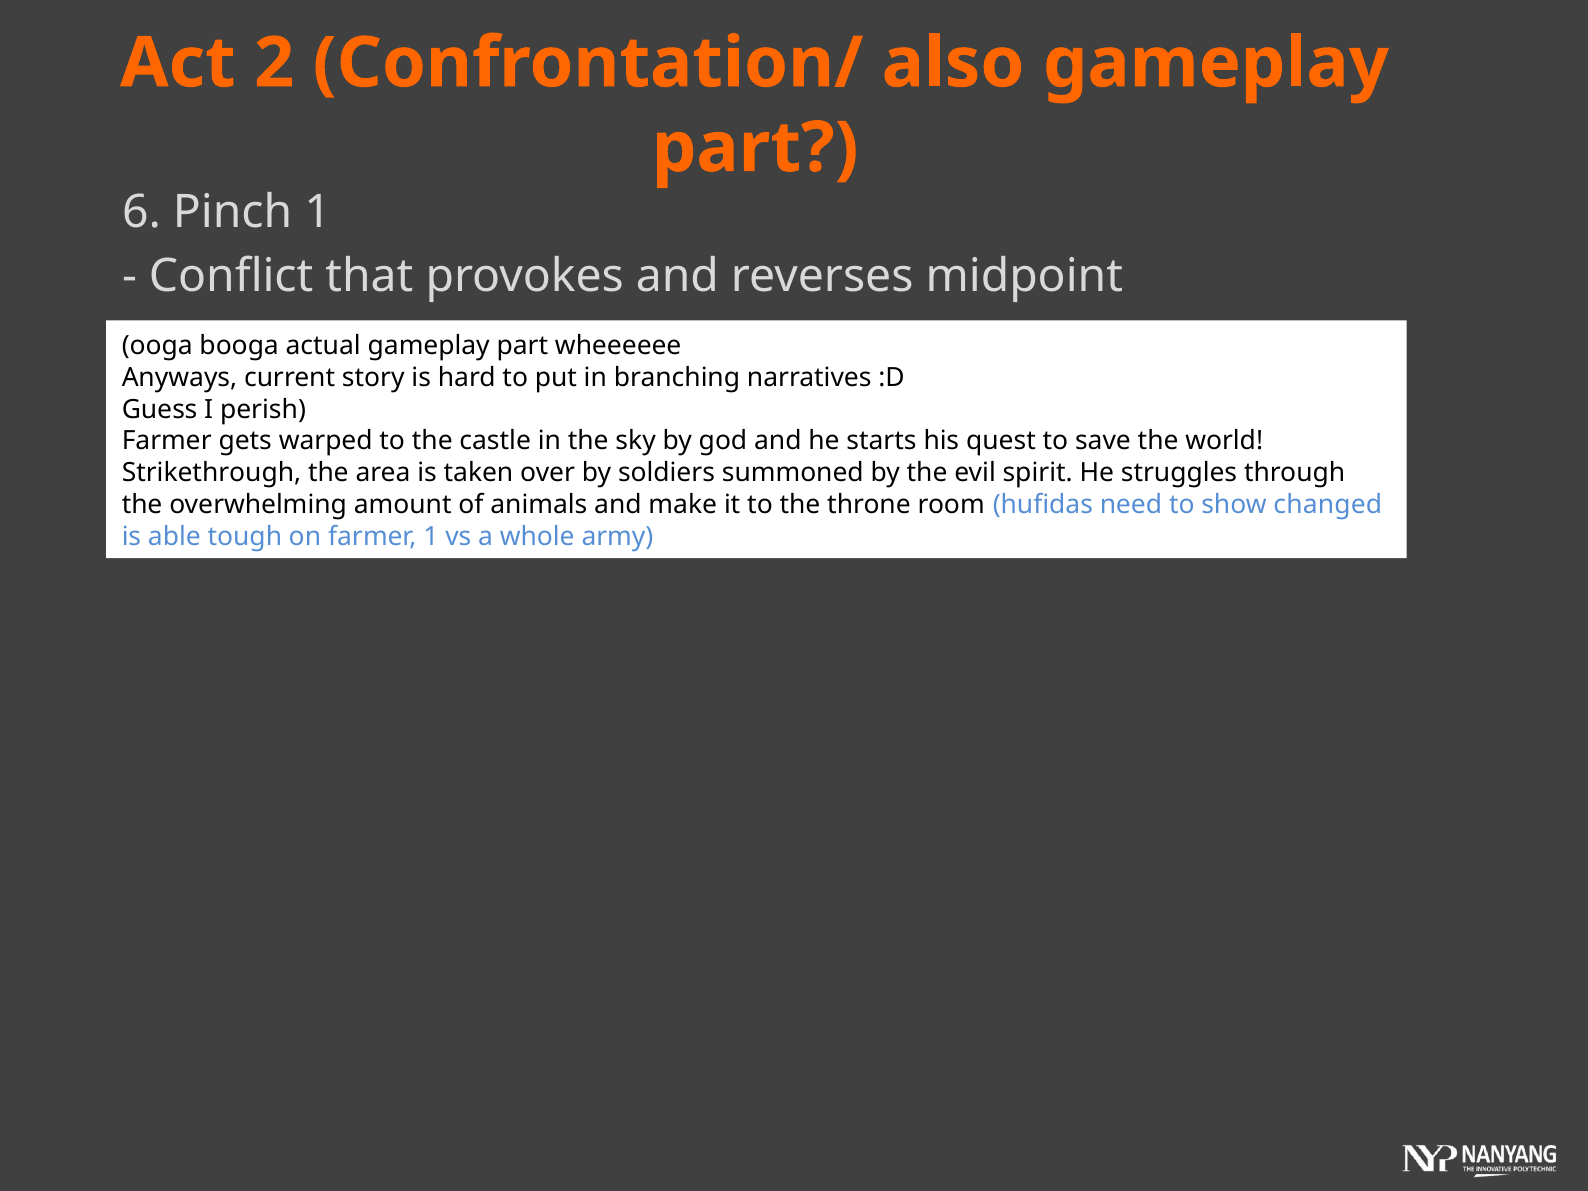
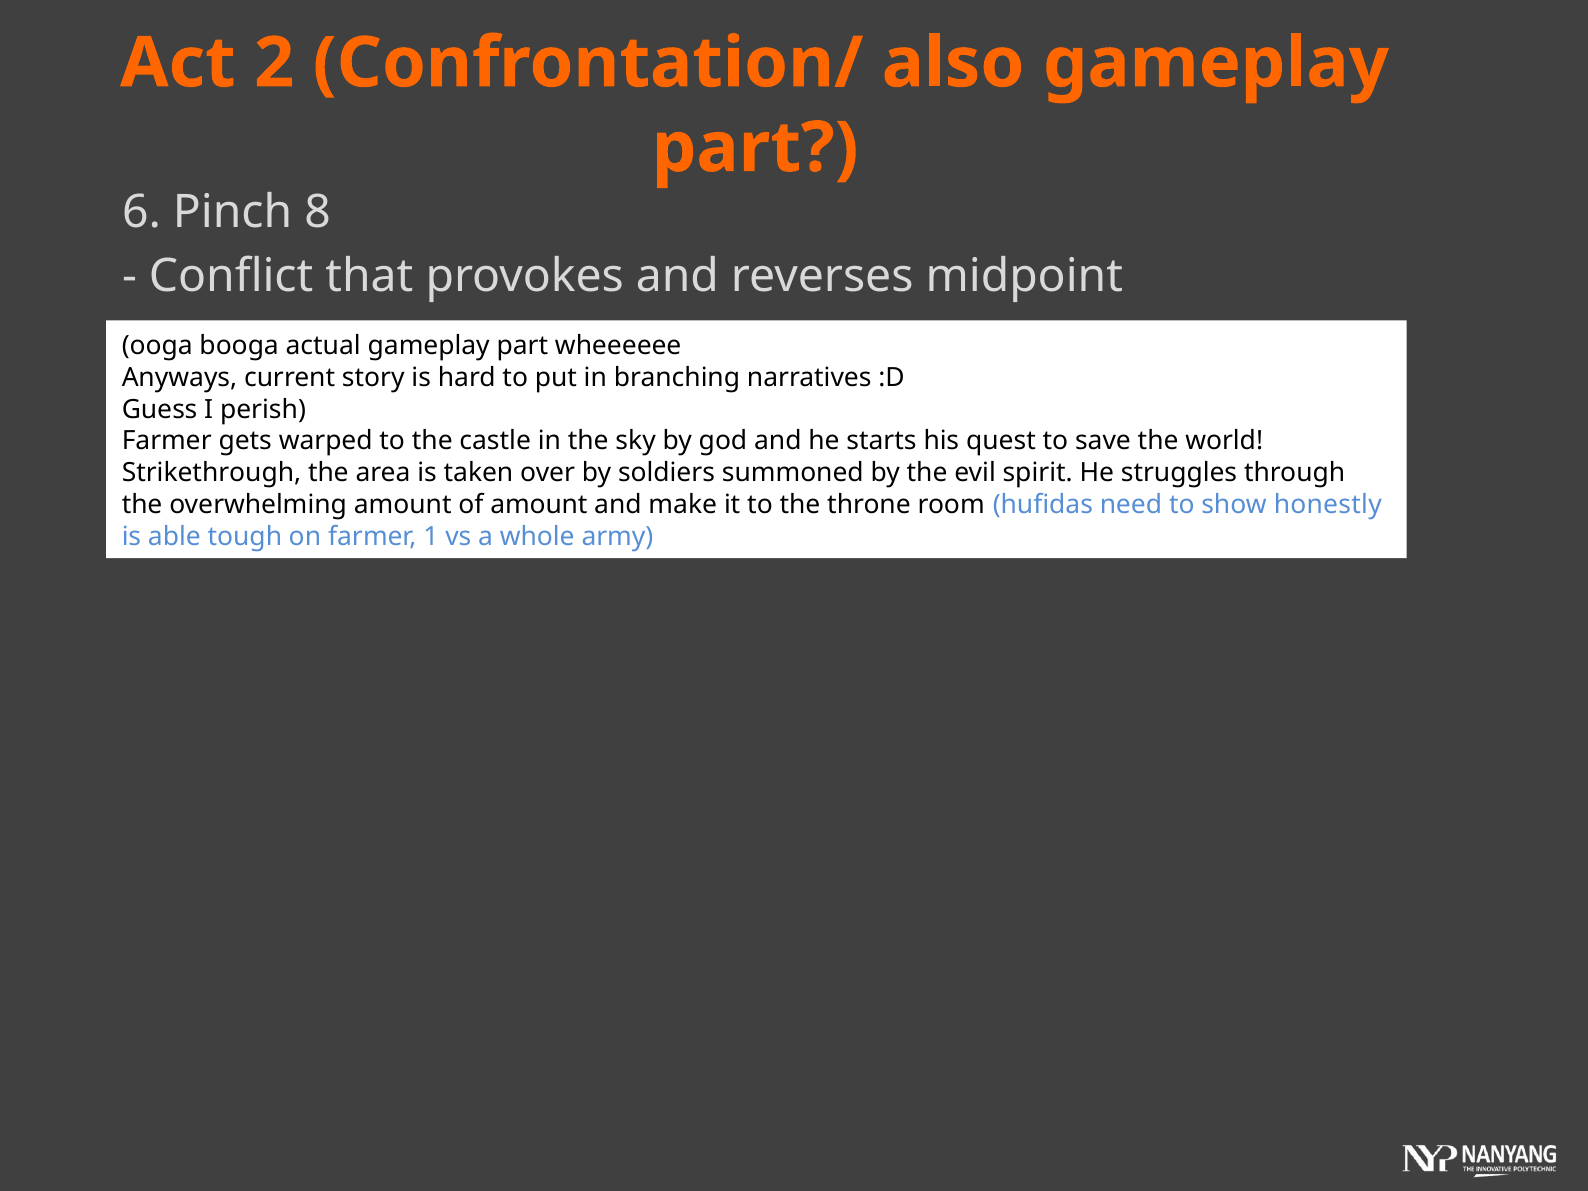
Pinch 1: 1 -> 8 (318, 212)
of animals: animals -> amount (539, 505)
changed: changed -> honestly (1328, 505)
